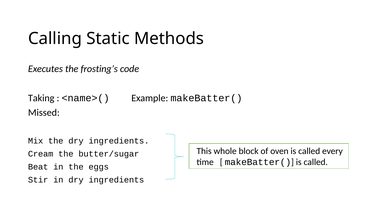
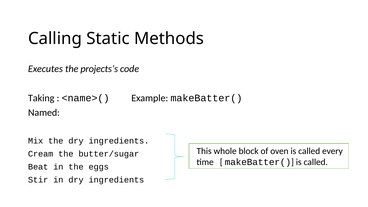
frosting’s: frosting’s -> projects’s (99, 69)
Missed: Missed -> Named (44, 113)
